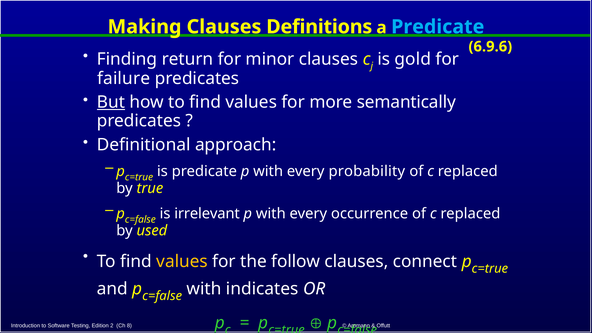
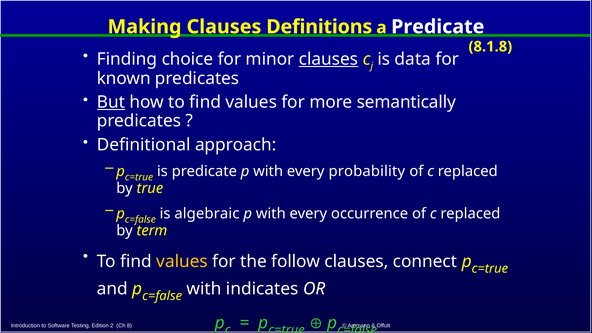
Predicate colour: light blue -> white (438, 27)
6.9.6: 6.9.6 -> 8.1.8 (490, 47)
return: return -> choice (187, 59)
clauses underline: none -> present (328, 59)
gold: gold -> data (413, 59)
failure: failure -> known (124, 78)
irrelevant: irrelevant -> algebraic (207, 214)
used: used -> term (152, 231)
